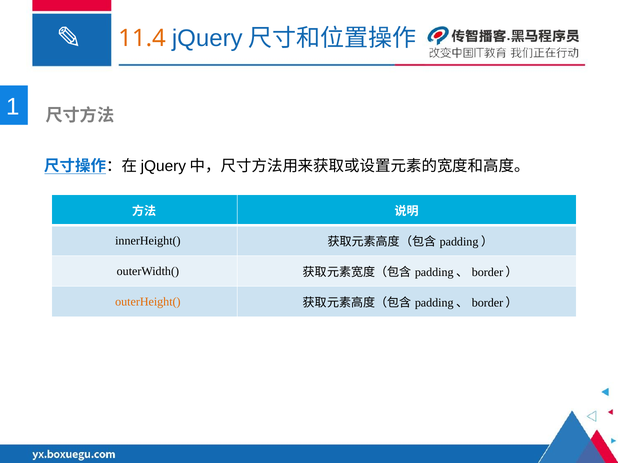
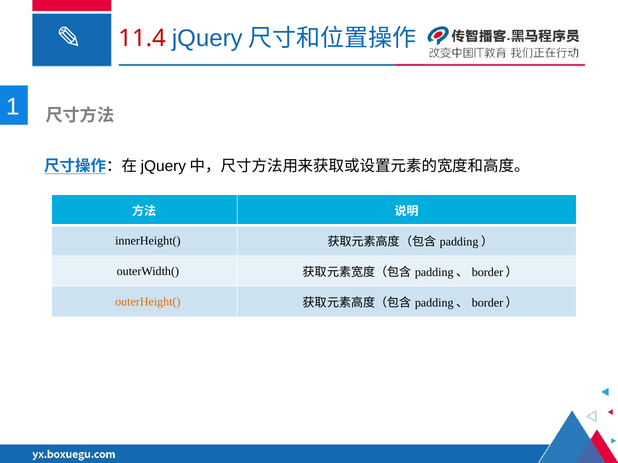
11.4 colour: orange -> red (142, 38)
